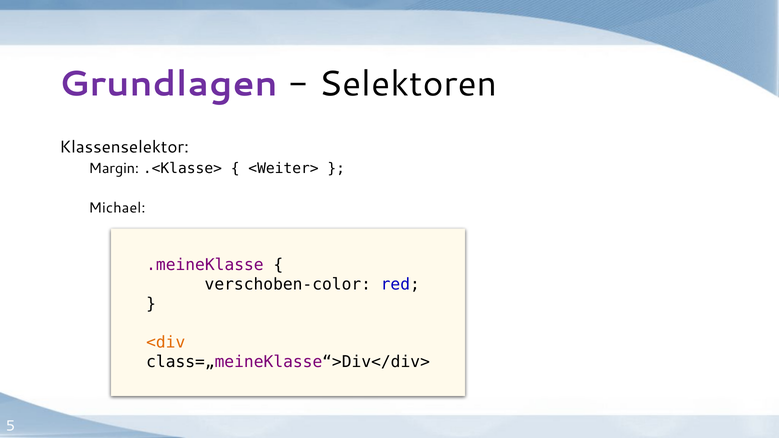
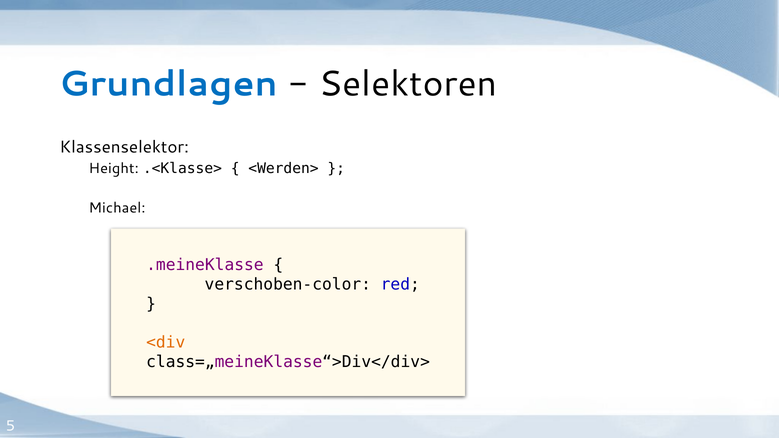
Grundlagen colour: purple -> blue (169, 84)
Margin: Margin -> Height (114, 169)
<Weiter>: <Weiter> -> <Werden> (283, 169)
